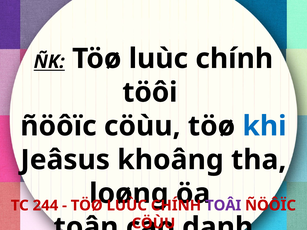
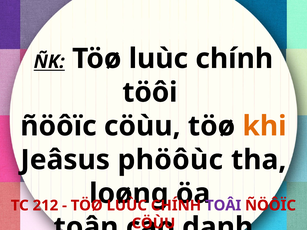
khi colour: blue -> orange (264, 126)
khoâng: khoâng -> phöôùc (170, 160)
244: 244 -> 212 (45, 206)
